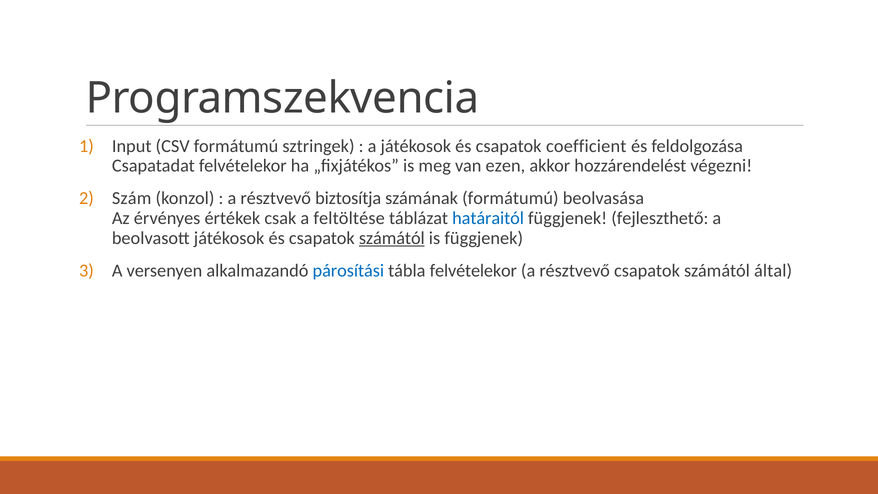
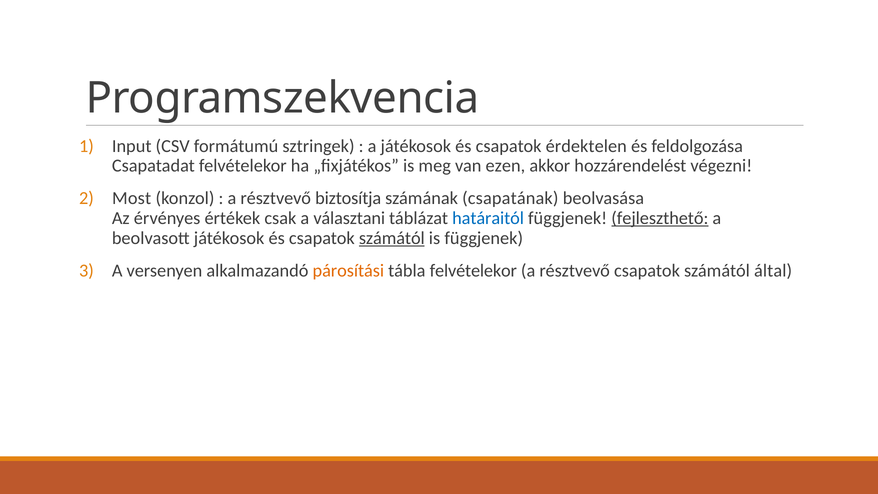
coefficient: coefficient -> érdektelen (586, 146)
Szám: Szám -> Most (132, 198)
számának formátumú: formátumú -> csapatának (510, 198)
feltöltése: feltöltése -> választani (349, 218)
fejleszthető underline: none -> present (660, 218)
párosítási colour: blue -> orange (348, 271)
